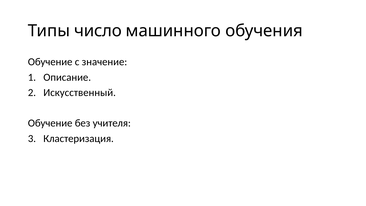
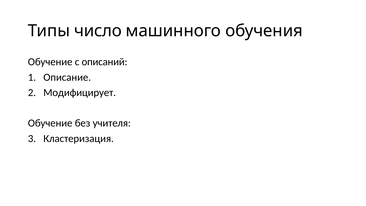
значение: значение -> описаний (105, 62)
Искусственный: Искусственный -> Модифицирует (80, 93)
